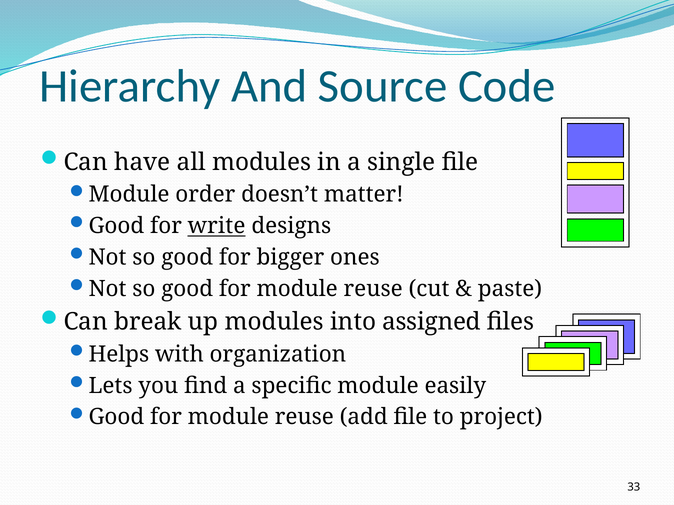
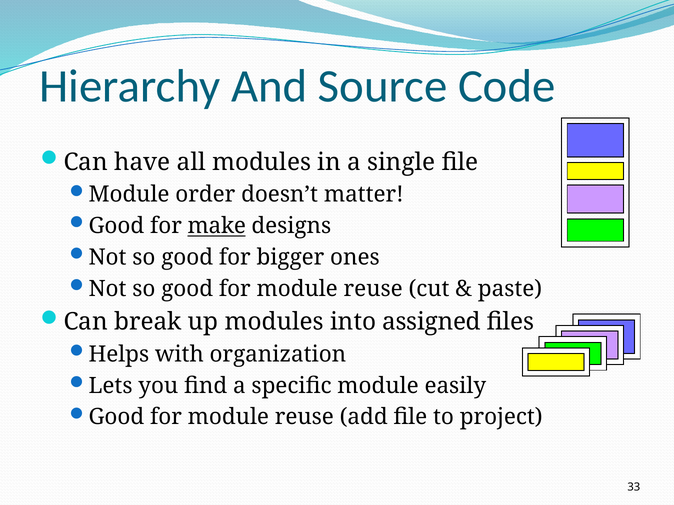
write: write -> make (217, 226)
